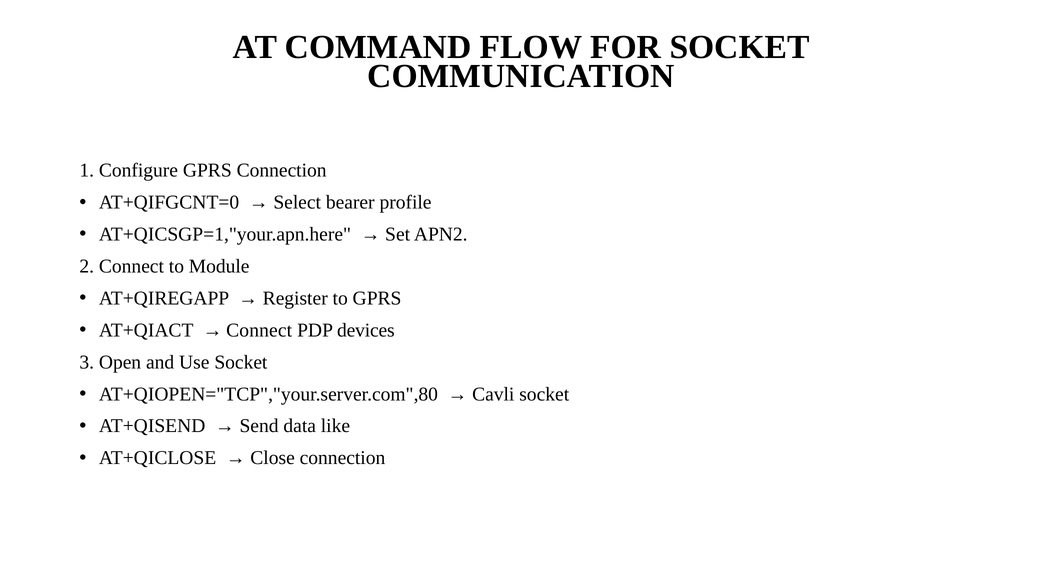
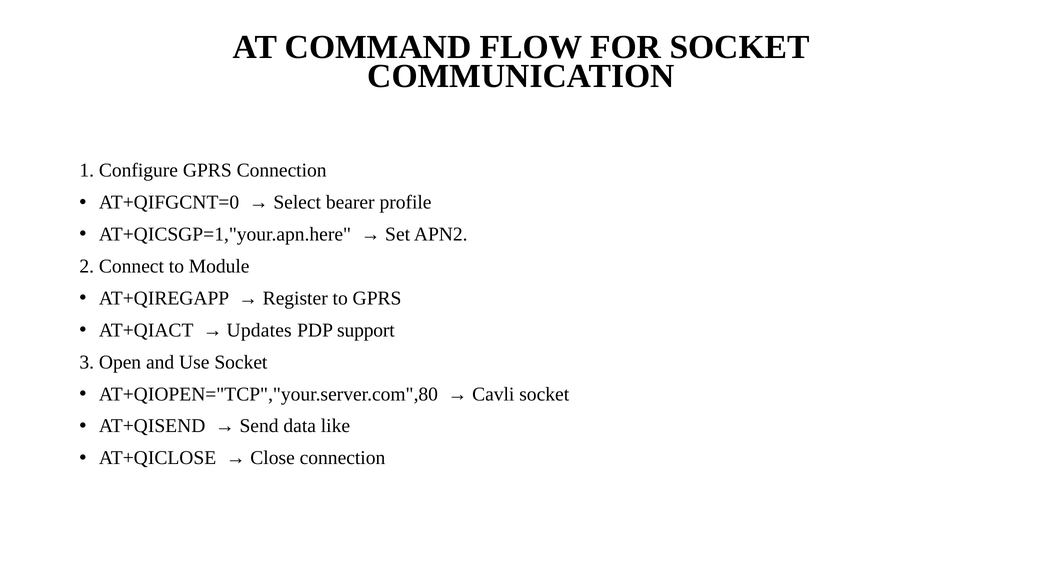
Connect: Connect -> Updates (259, 330)
devices: devices -> support (366, 330)
